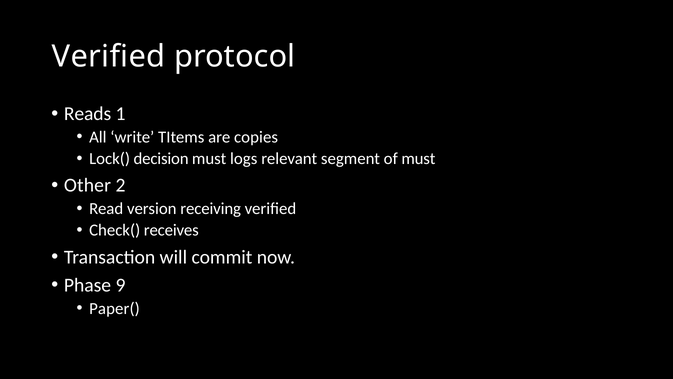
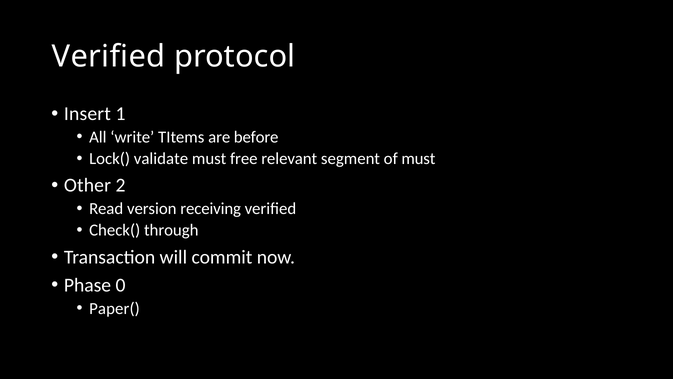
Reads: Reads -> Insert (87, 114)
copies: copies -> before (256, 137)
decision: decision -> validate (161, 159)
logs: logs -> free (244, 159)
receives: receives -> through (171, 230)
9: 9 -> 0 (121, 285)
